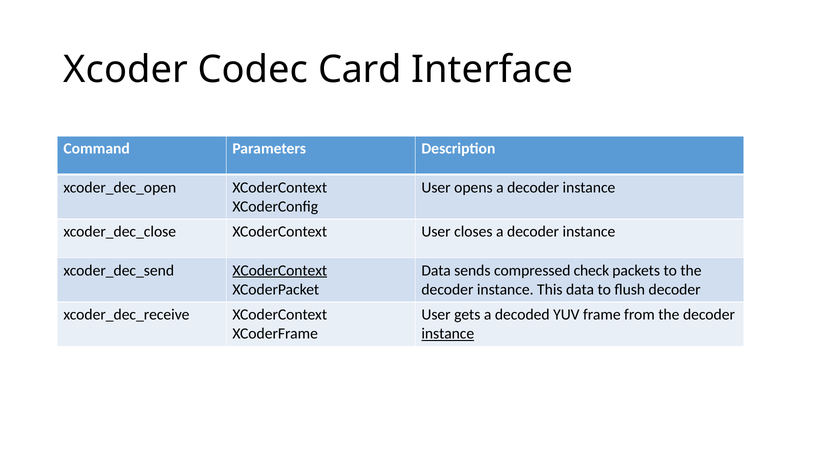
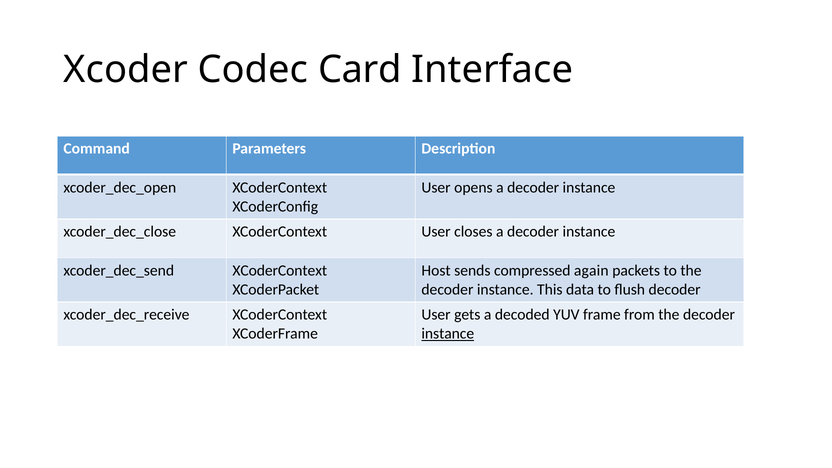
XCoderContext underline: present -> none (280, 270)
Data: Data -> Host (436, 270)
check: check -> again (591, 270)
